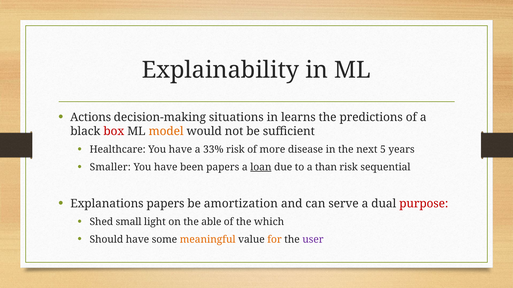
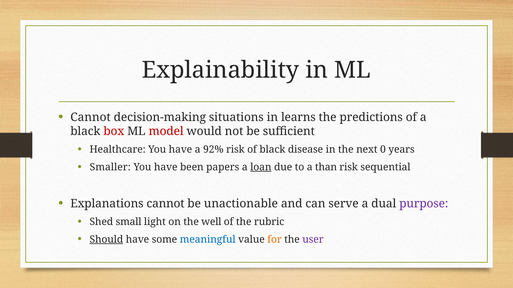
Actions: Actions -> Cannot (91, 117)
model colour: orange -> red (166, 131)
33%: 33% -> 92% (213, 150)
of more: more -> black (272, 150)
5: 5 -> 0 (383, 150)
Explanations papers: papers -> cannot (166, 204)
amortization: amortization -> unactionable (241, 204)
purpose colour: red -> purple (424, 204)
able: able -> well (211, 222)
which: which -> rubric (269, 222)
Should underline: none -> present (106, 240)
meaningful colour: orange -> blue (208, 240)
